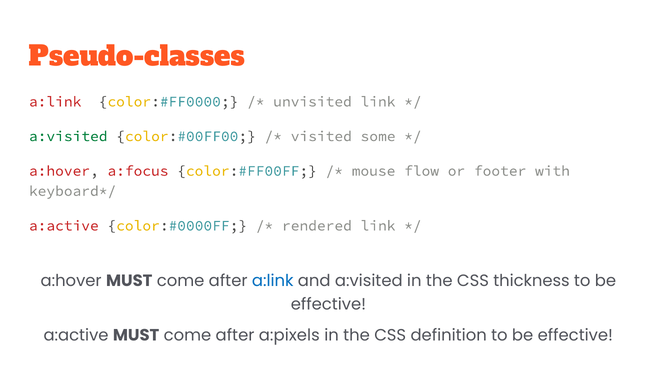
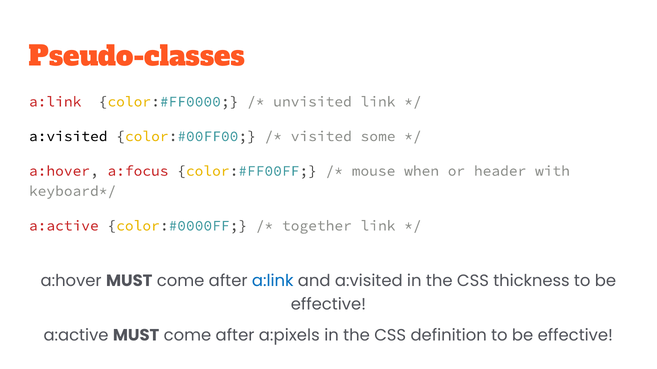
a:visited colour: green -> black (68, 136)
flow: flow -> when (422, 171)
footer: footer -> header (500, 171)
rendered: rendered -> together (317, 226)
